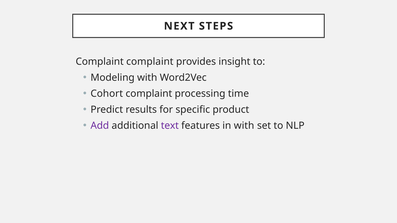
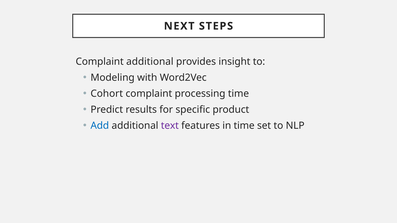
Complaint complaint: complaint -> additional (150, 62)
Add colour: purple -> blue (100, 126)
in with: with -> time (244, 126)
